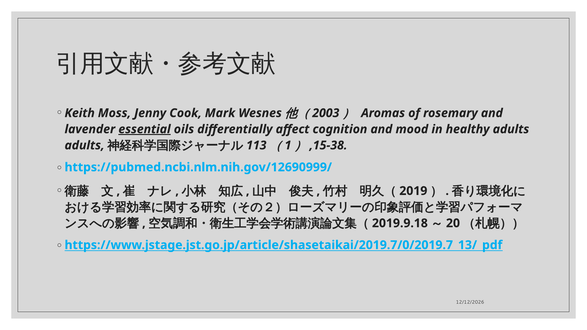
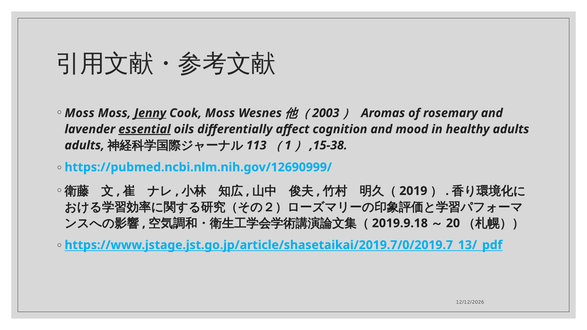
Keith: Keith -> Moss (80, 113)
Jenny underline: none -> present (150, 113)
Cook Mark: Mark -> Moss (220, 113)
